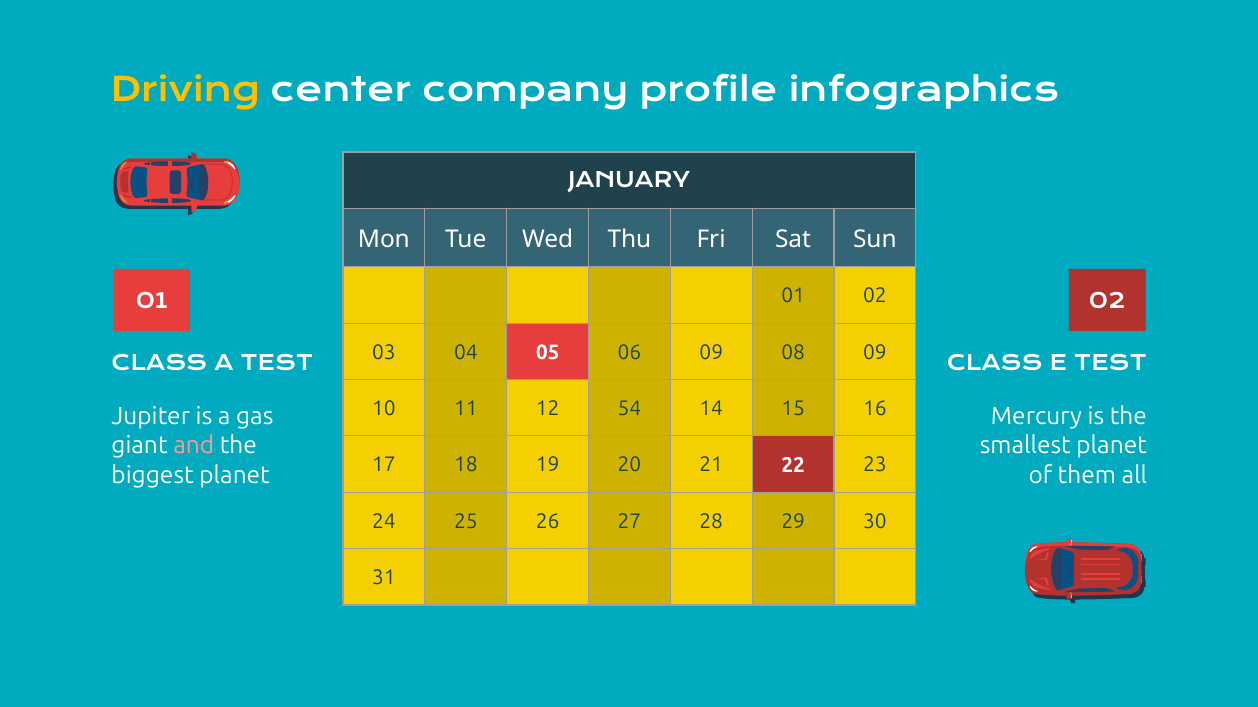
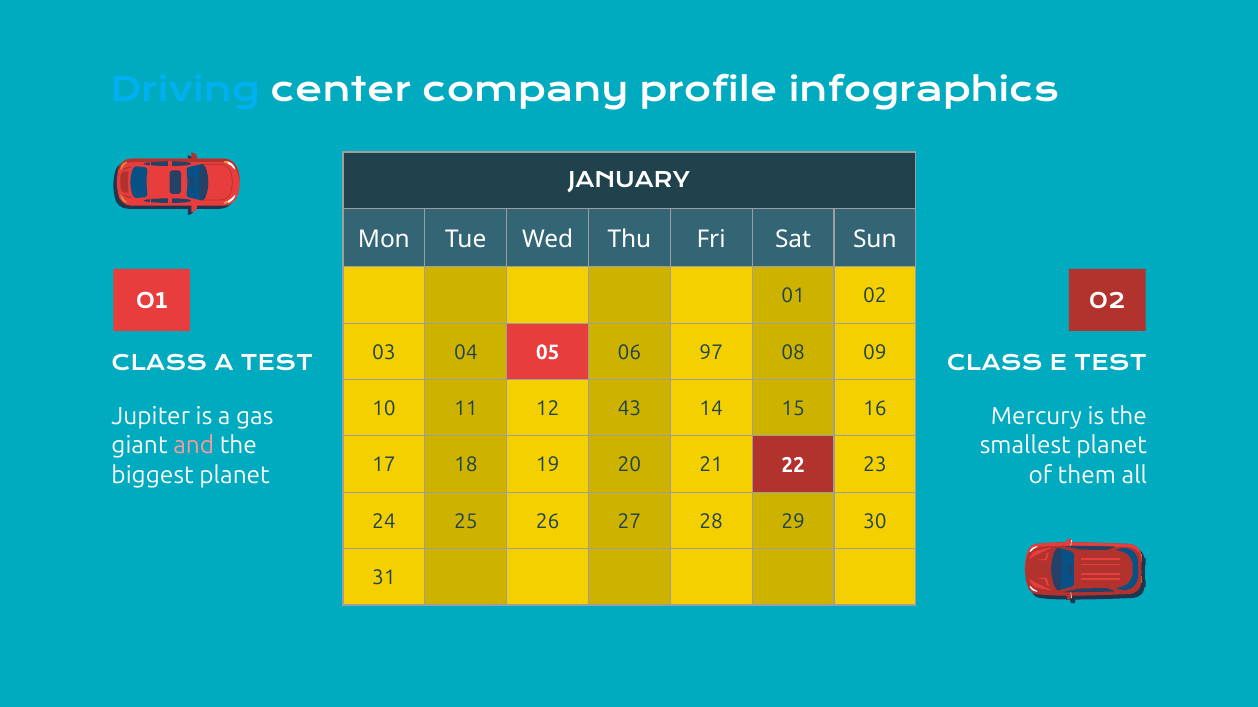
Driving colour: yellow -> light blue (185, 90)
06 09: 09 -> 97 (711, 353)
54: 54 -> 43 (629, 409)
